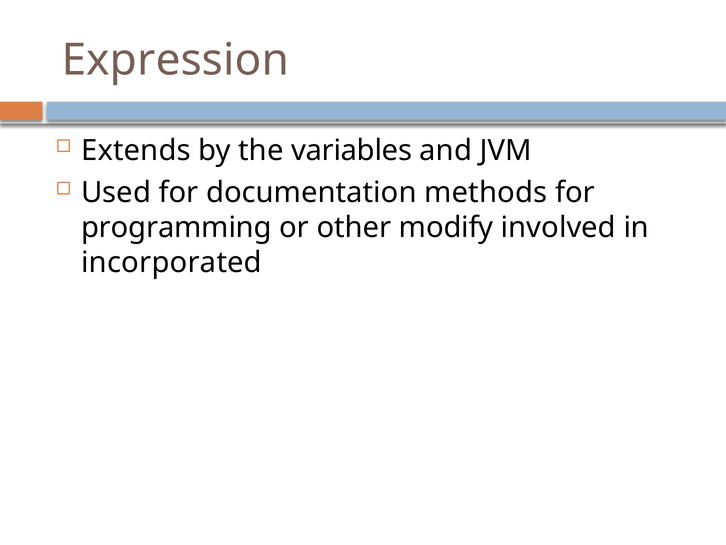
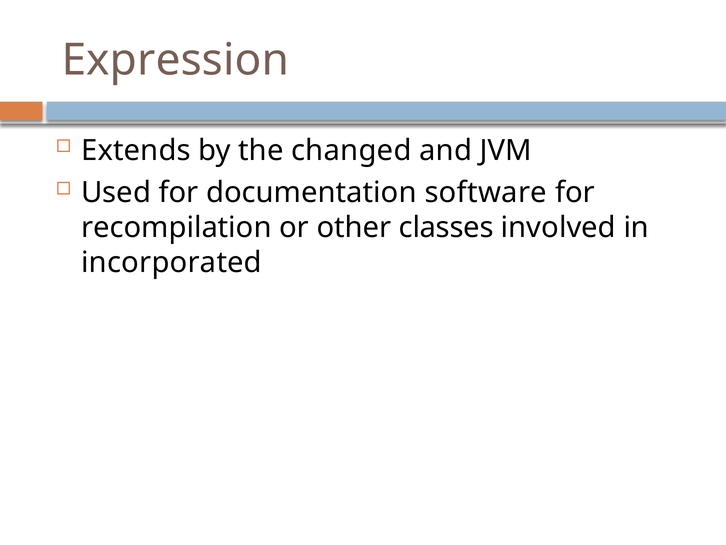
variables: variables -> changed (351, 150)
methods: methods -> software (486, 192)
programming: programming -> recompilation (176, 227)
modify: modify -> classes (446, 227)
